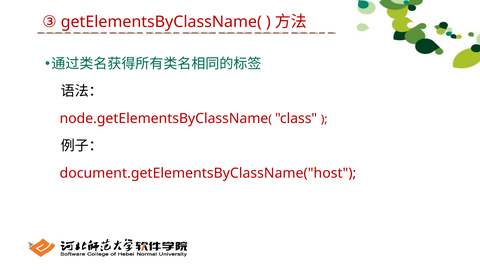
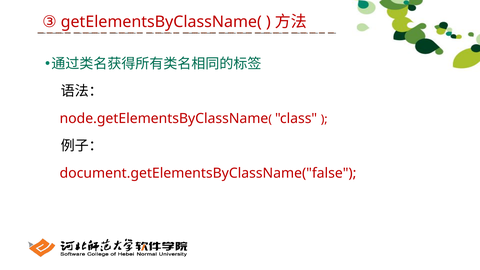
document.getElementsByClassName("host: document.getElementsByClassName("host -> document.getElementsByClassName("false (208, 173)
